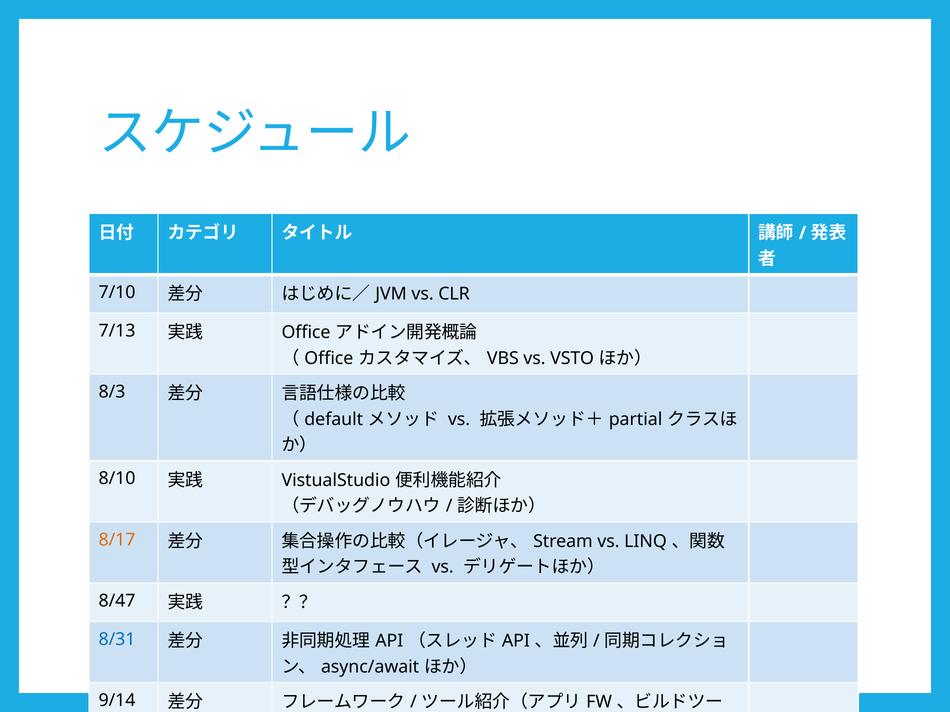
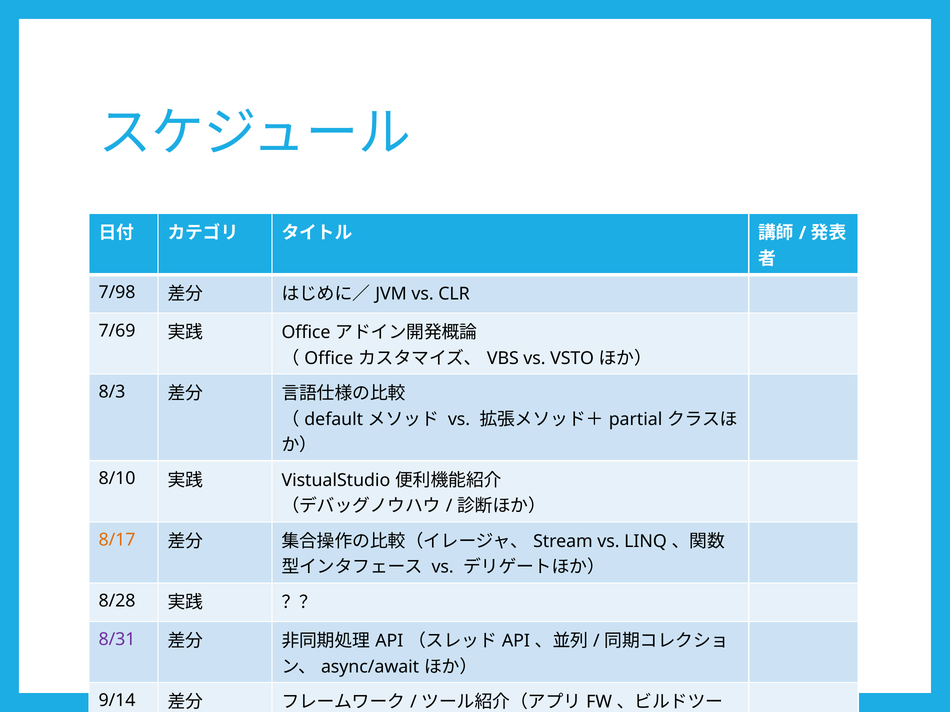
7/10: 7/10 -> 7/98 (117, 293)
7/13: 7/13 -> 7/69 (117, 331)
8/47: 8/47 -> 8/28 (117, 601)
8/31 colour: blue -> purple (117, 640)
